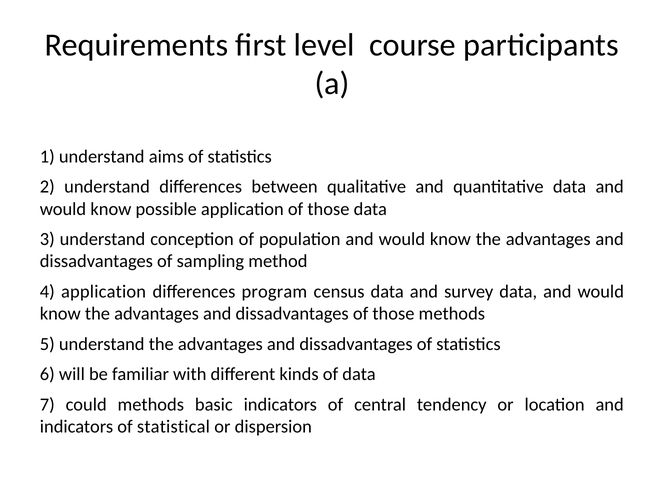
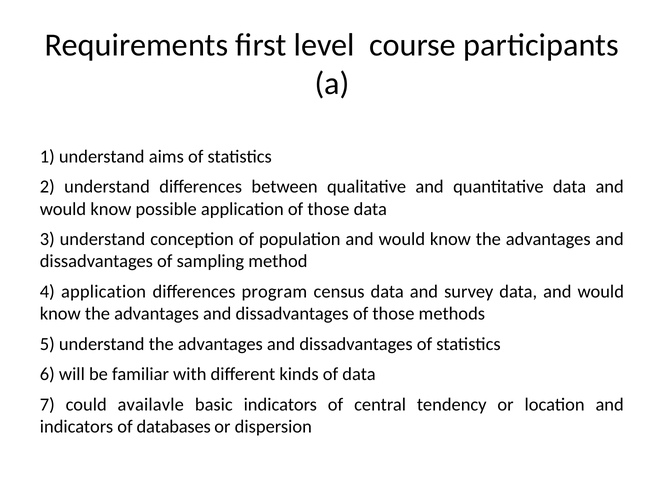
could methods: methods -> availavle (151, 404)
statistical: statistical -> databases (174, 427)
